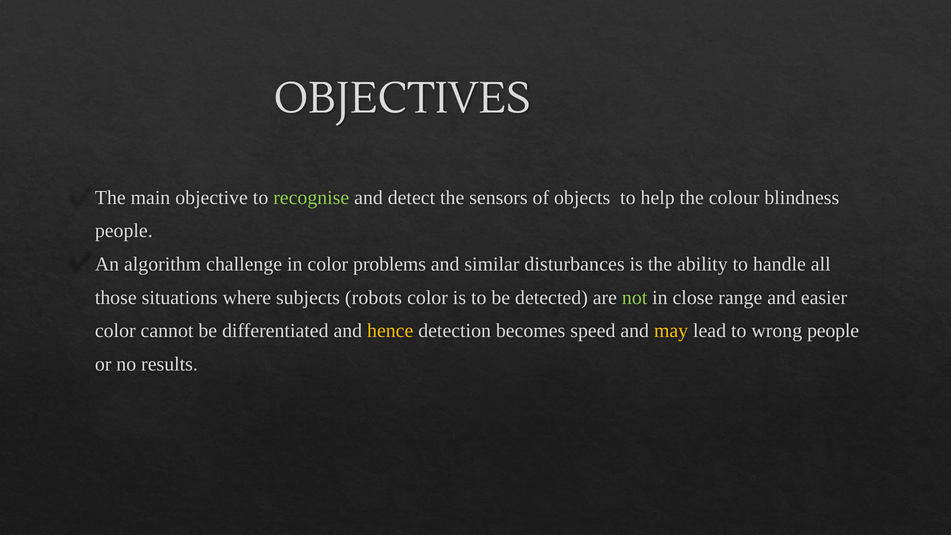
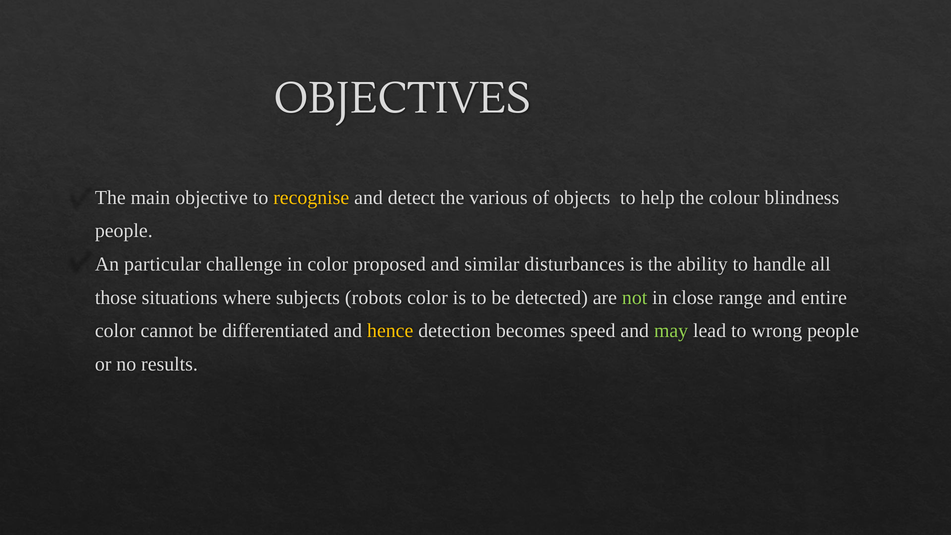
recognise colour: light green -> yellow (311, 197)
sensors: sensors -> various (498, 197)
algorithm: algorithm -> particular (163, 264)
problems: problems -> proposed (389, 264)
easier: easier -> entire (824, 297)
may colour: yellow -> light green (671, 331)
